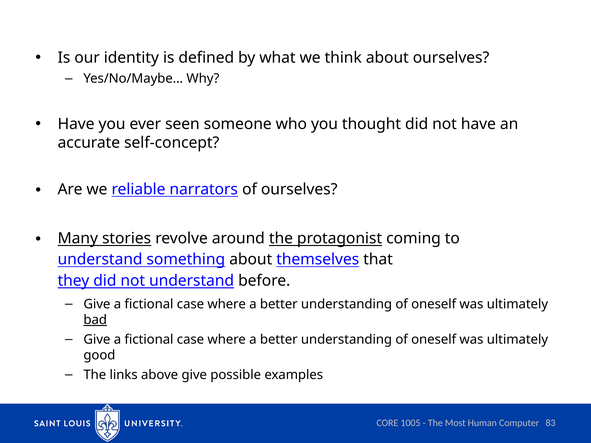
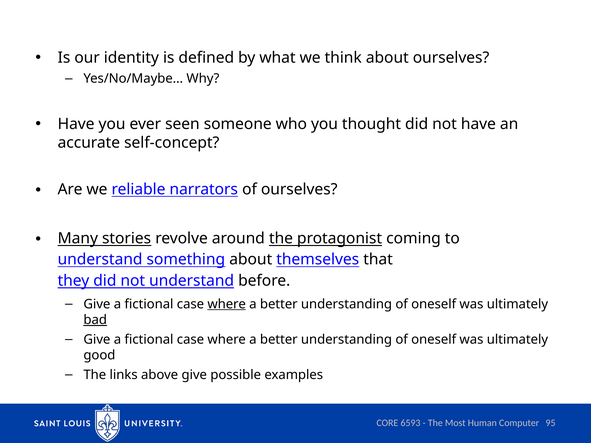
where underline: none -> present (227, 304)
1005: 1005 -> 6593 (410, 423)
83: 83 -> 95 (551, 423)
